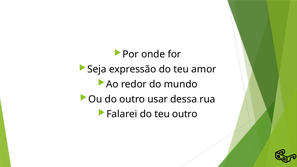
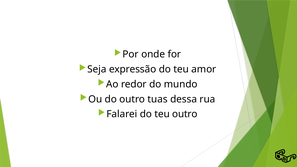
usar: usar -> tuas (158, 99)
